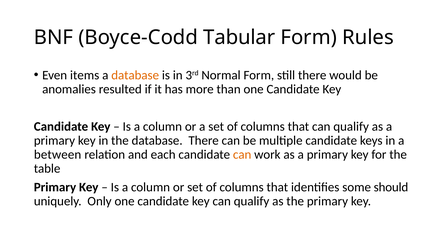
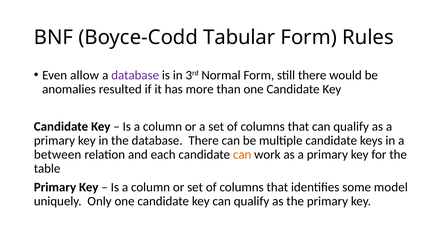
items: items -> allow (85, 75)
database colour: orange -> purple (135, 75)
should: should -> model (391, 187)
